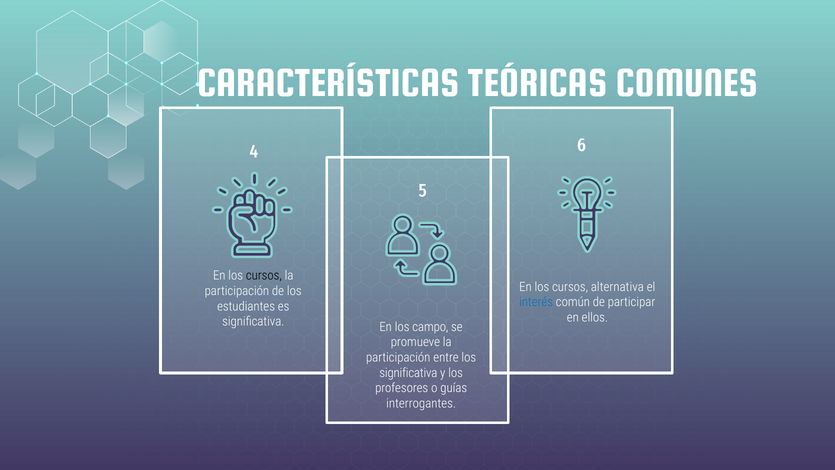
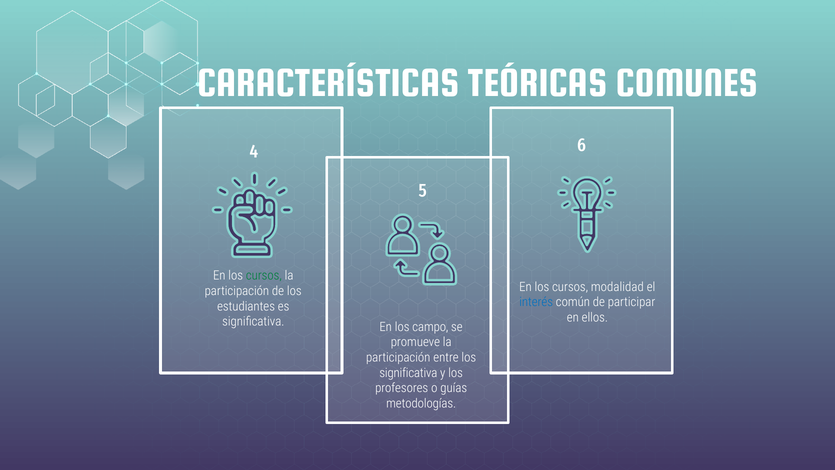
cursos colour: black -> green (264, 276)
alternativa: alternativa -> modalidad (617, 287)
interrogantes: interrogantes -> metodologías (421, 403)
